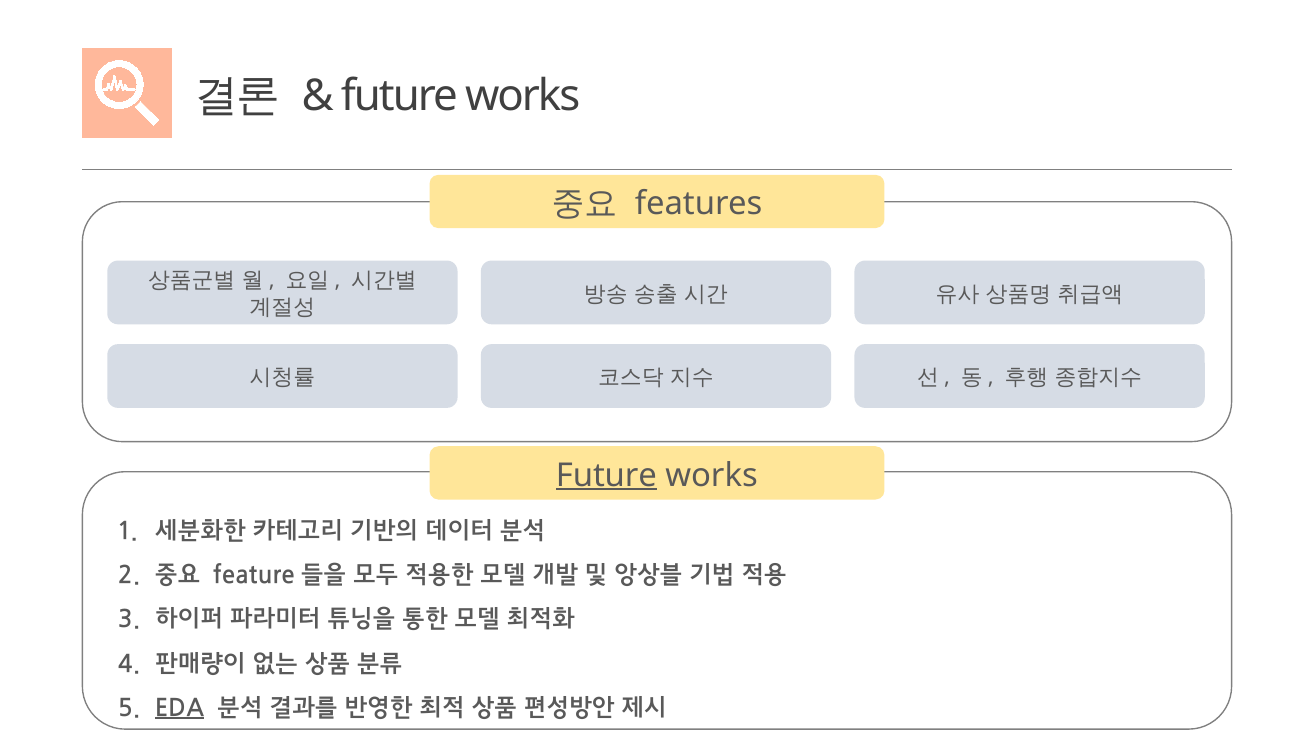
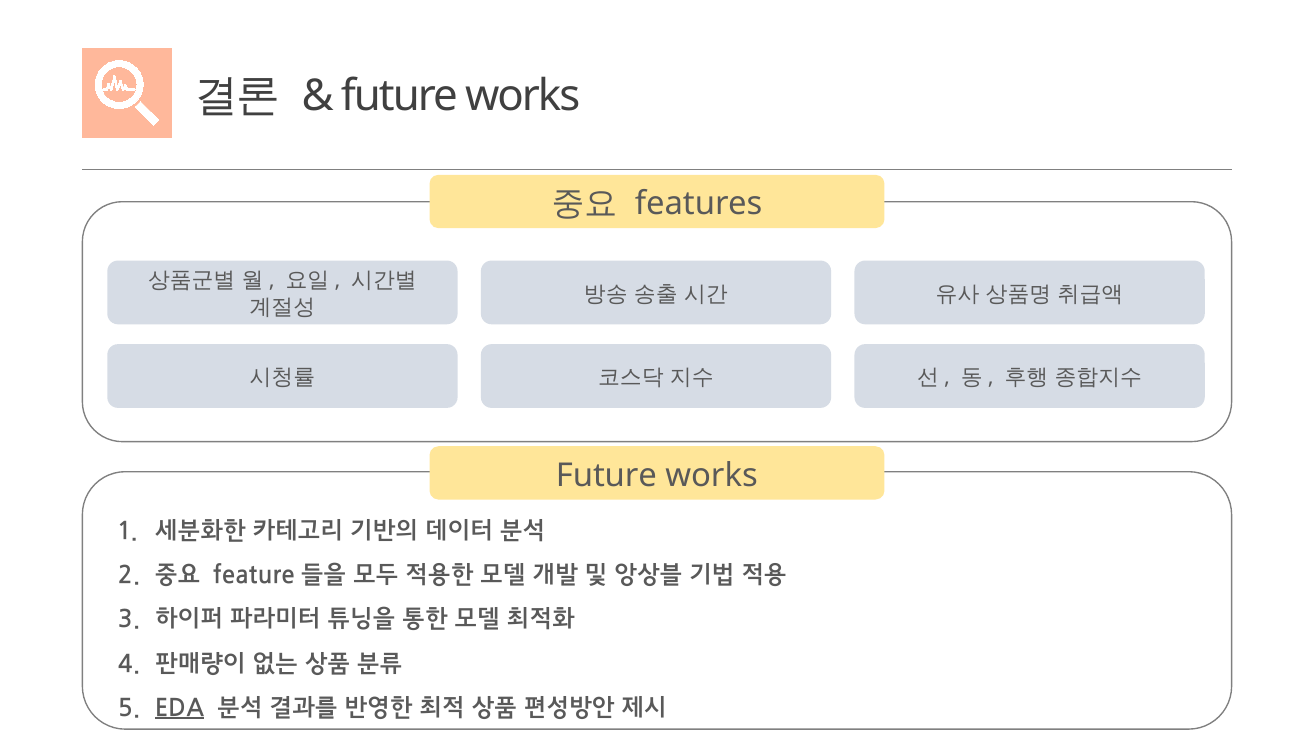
Future underline: present -> none (606, 475)
